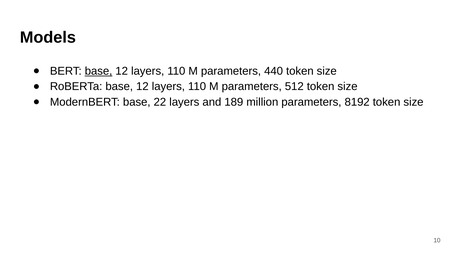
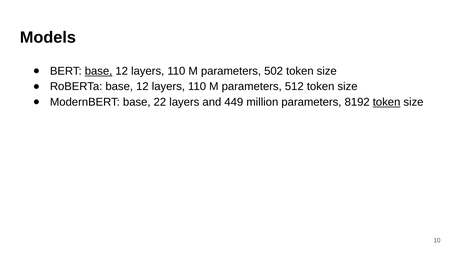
440: 440 -> 502 (274, 71)
189: 189 -> 449 (234, 102)
token underline: none -> present (387, 102)
